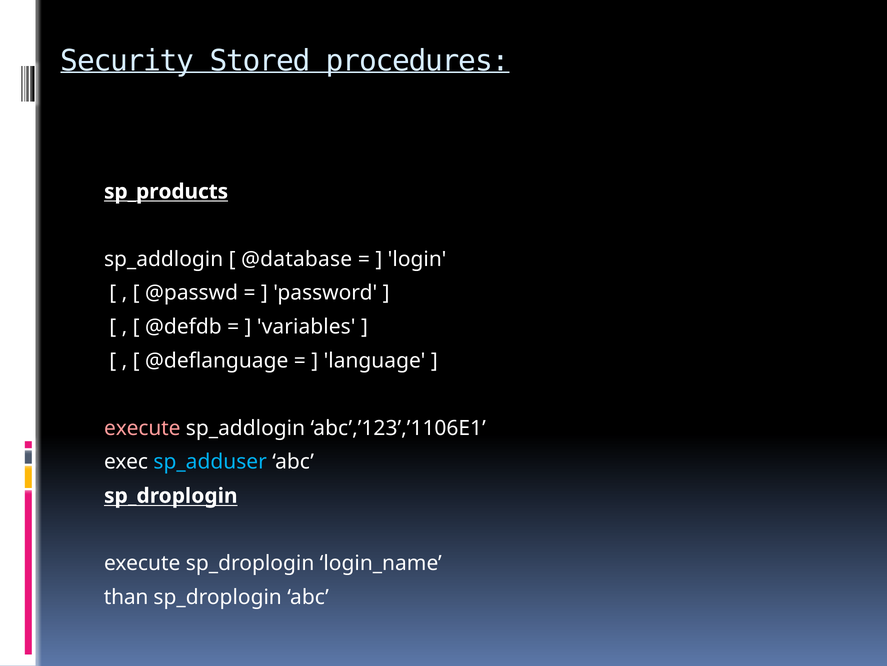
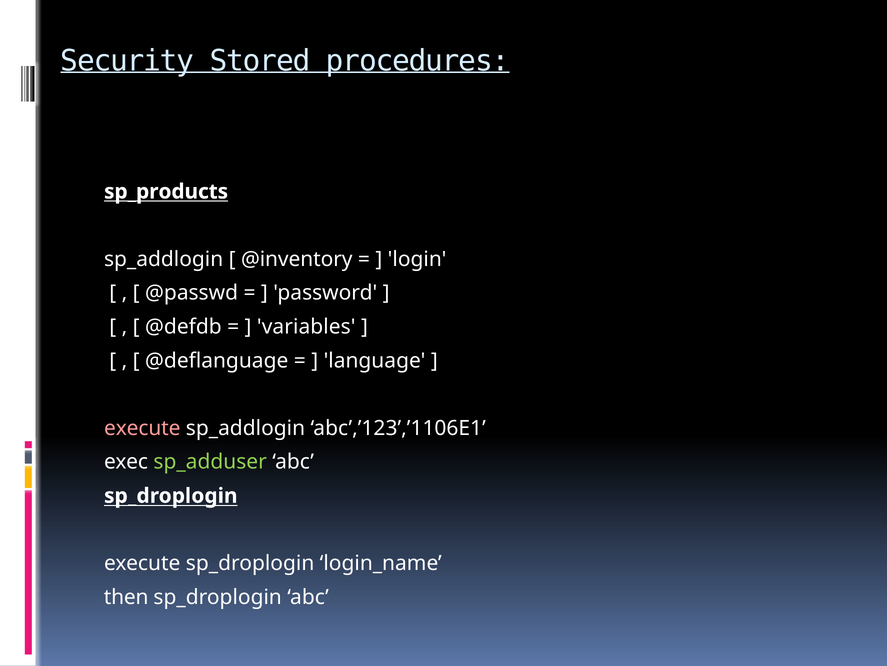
@database: @database -> @inventory (297, 259)
sp_adduser colour: light blue -> light green (210, 462)
than: than -> then (126, 597)
